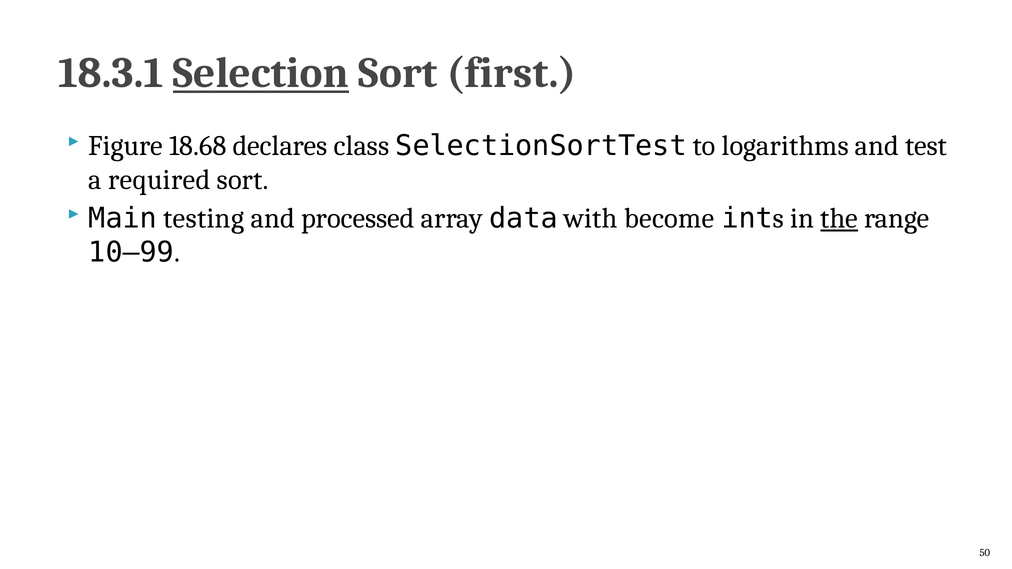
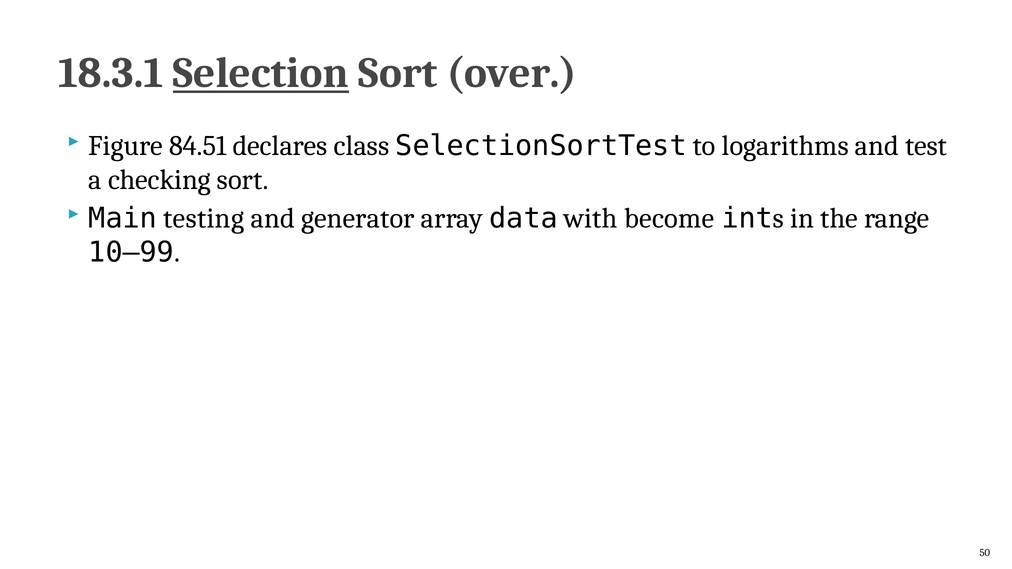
first: first -> over (512, 73)
18.68: 18.68 -> 84.51 (198, 146)
required: required -> checking (159, 180)
processed: processed -> generator (358, 218)
the underline: present -> none (839, 218)
